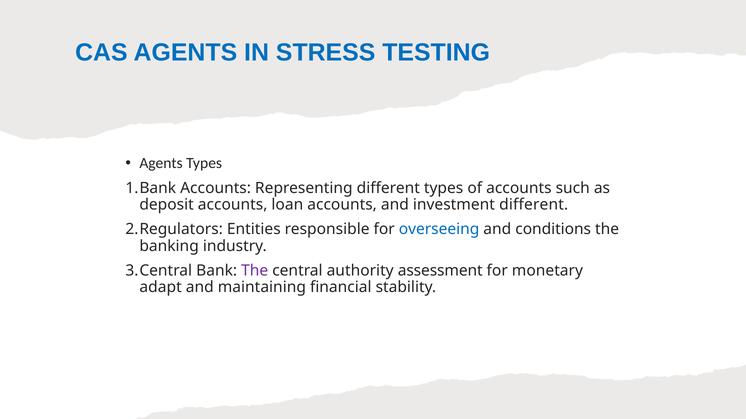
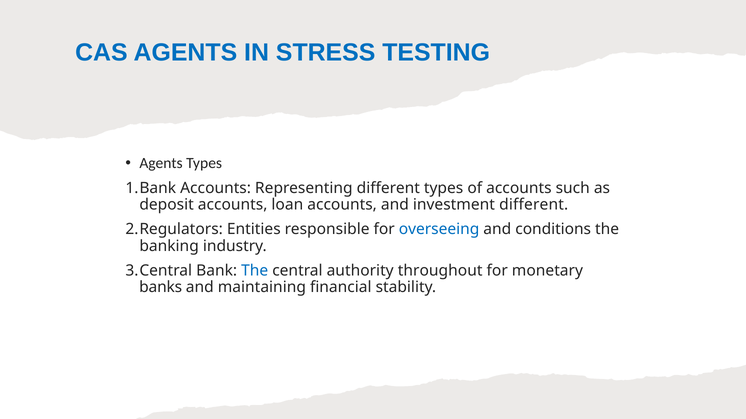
The colour: purple -> blue (255, 271)
assessment: assessment -> throughout (440, 271)
adapt: adapt -> banks (161, 288)
